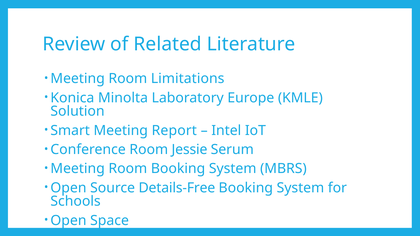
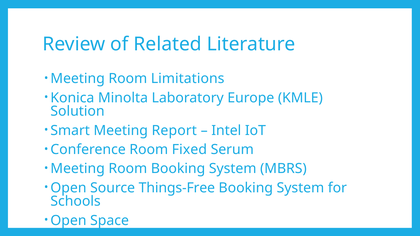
Jessie: Jessie -> Fixed (189, 150)
Details-Free: Details-Free -> Things-Free (177, 188)
